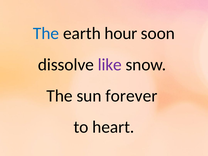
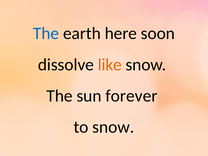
hour: hour -> here (121, 33)
like colour: purple -> orange (110, 65)
to heart: heart -> snow (113, 127)
